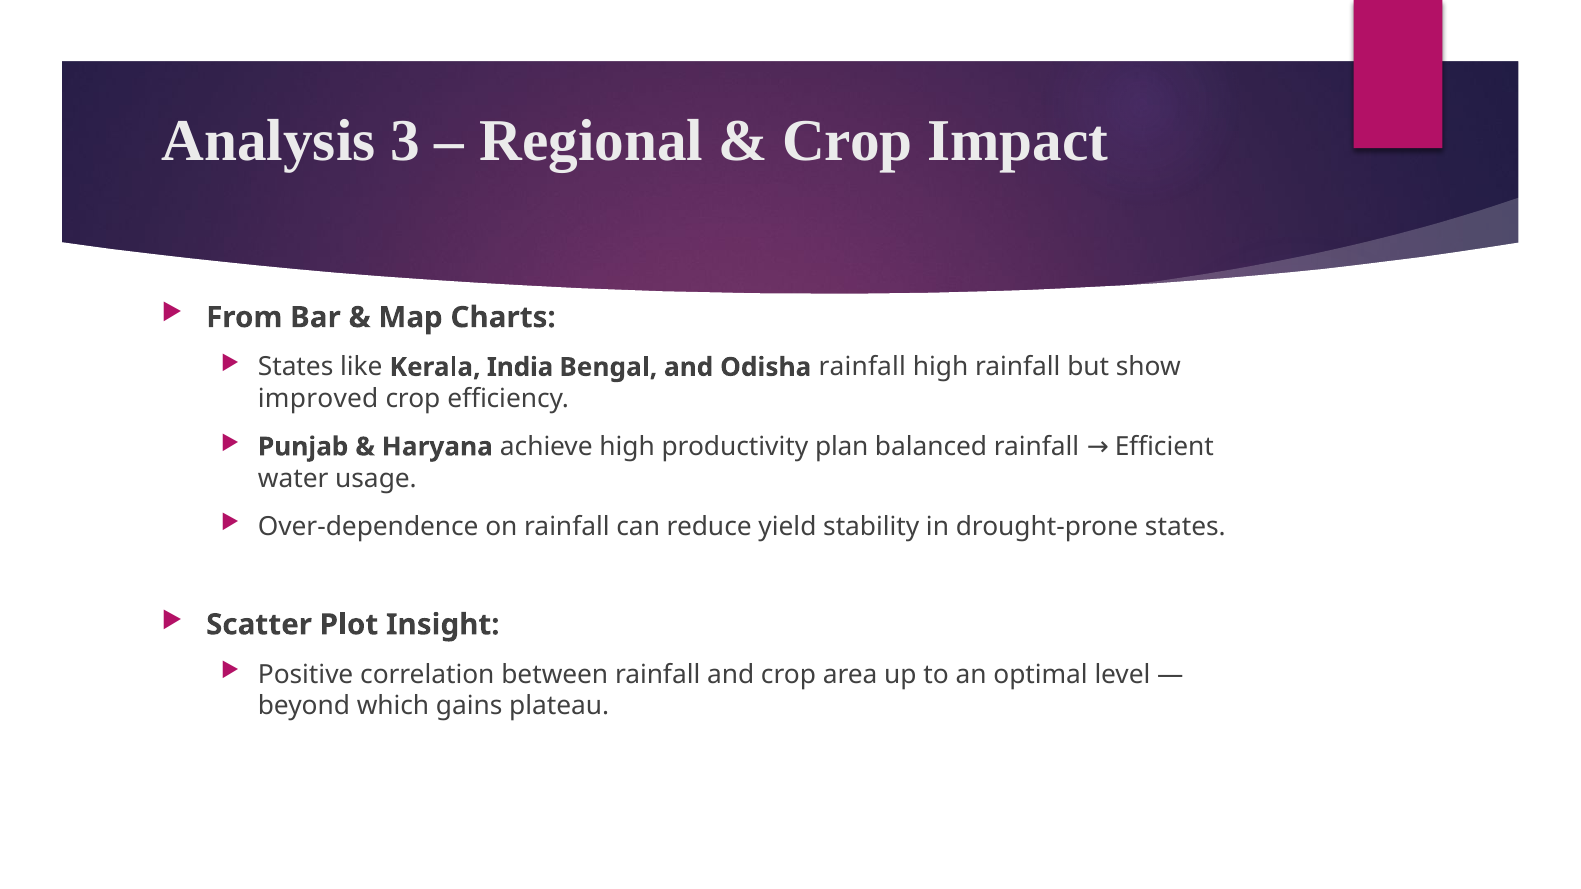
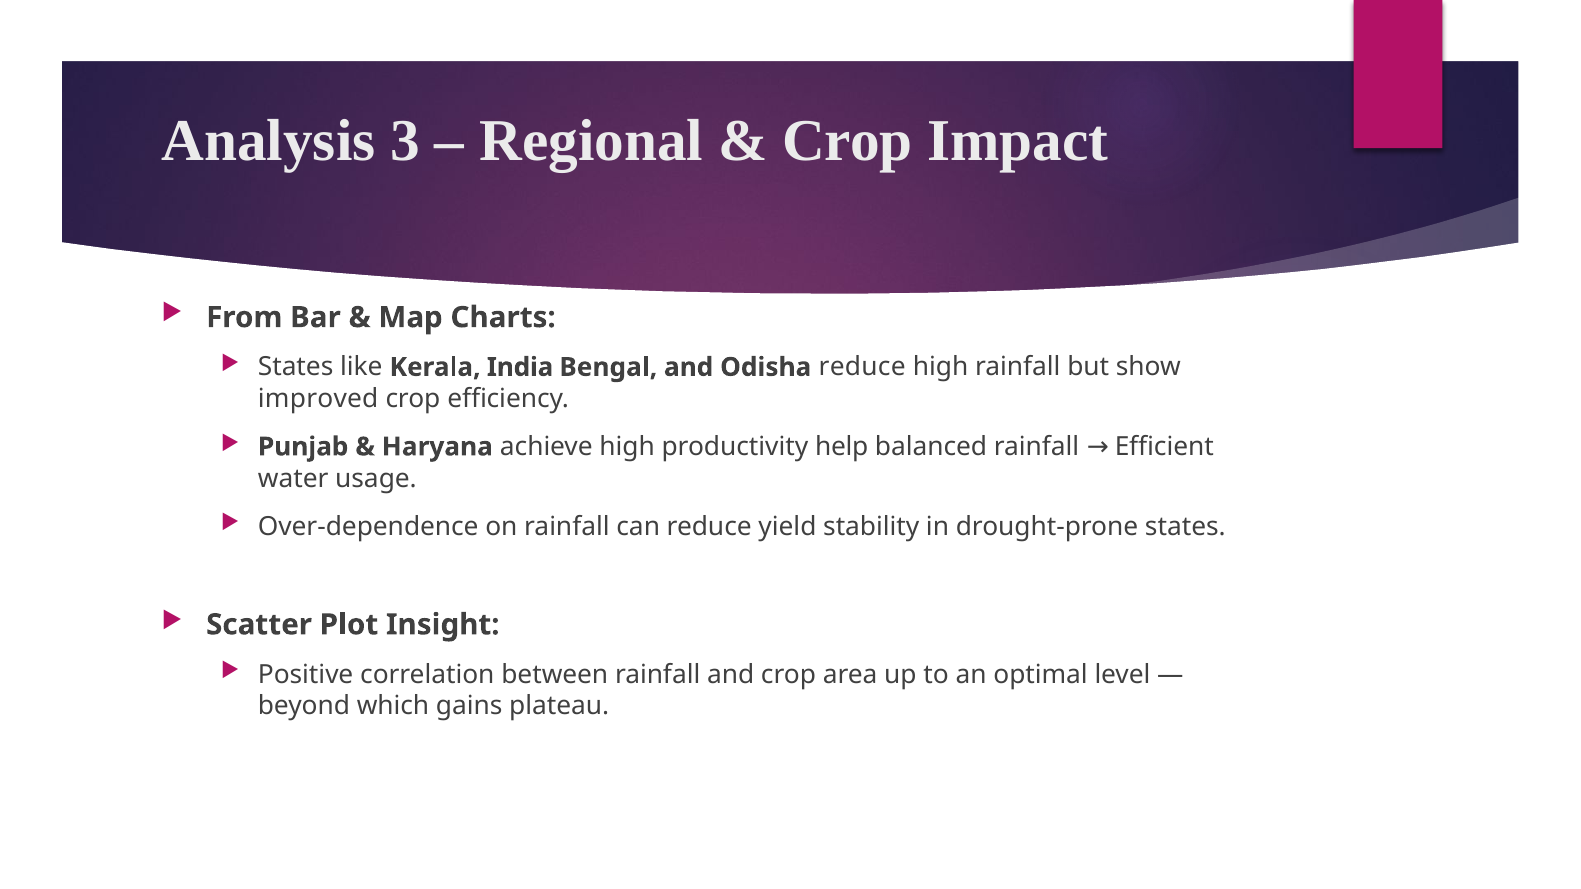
Odisha rainfall: rainfall -> reduce (862, 367)
plan: plan -> help (842, 447)
